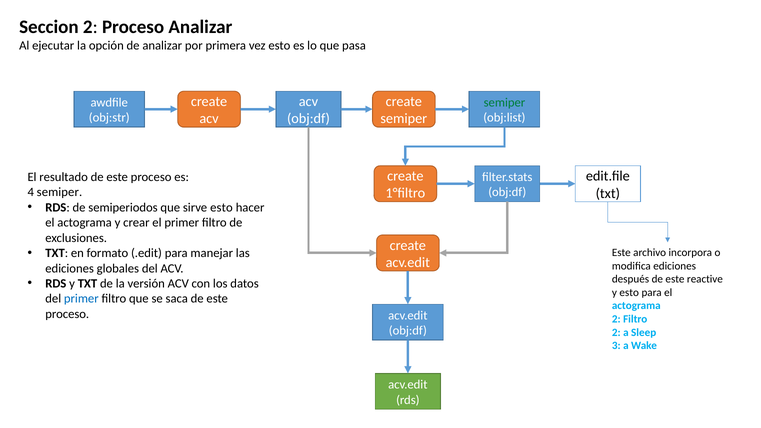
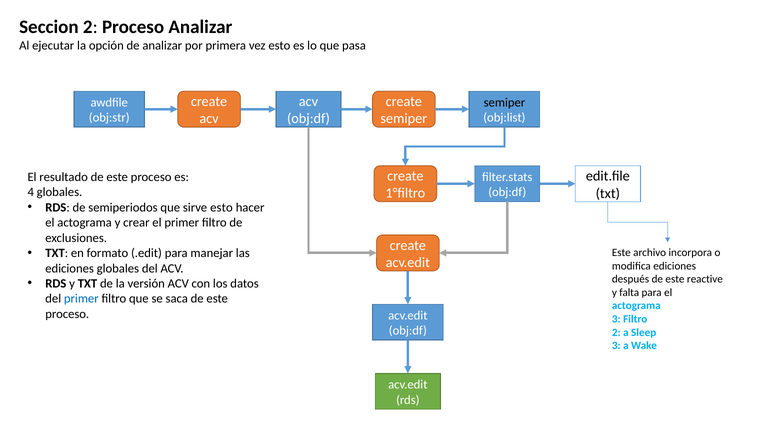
semiper colour: green -> black (504, 102)
4 semiper: semiper -> globales (60, 192)
y esto: esto -> falta (629, 293)
2: 2 -> 3 (616, 319)
